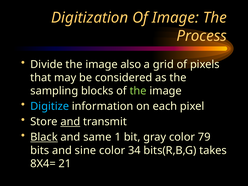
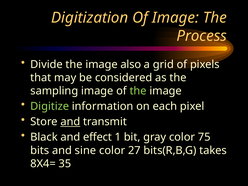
sampling blocks: blocks -> image (97, 91)
Digitize colour: light blue -> light green (50, 106)
Black underline: present -> none (44, 137)
same: same -> effect (98, 137)
79: 79 -> 75 (204, 137)
34: 34 -> 27 (134, 150)
21: 21 -> 35 (65, 164)
